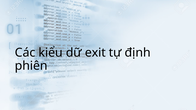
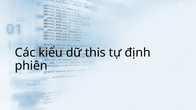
exit: exit -> this (95, 53)
